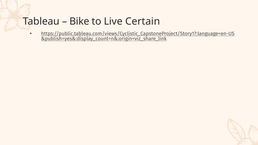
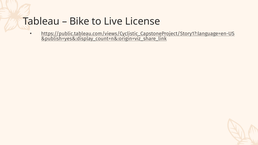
Certain: Certain -> License (143, 21)
